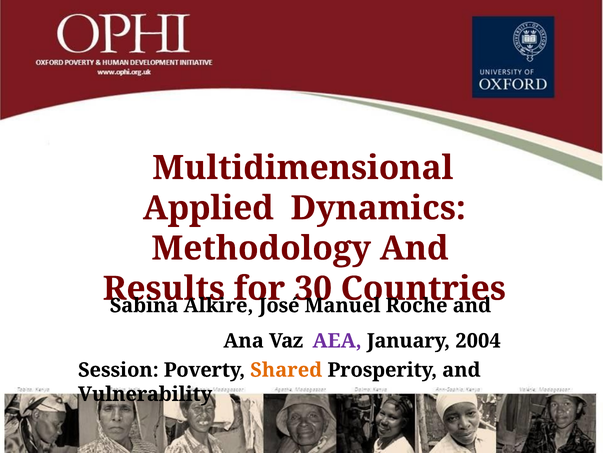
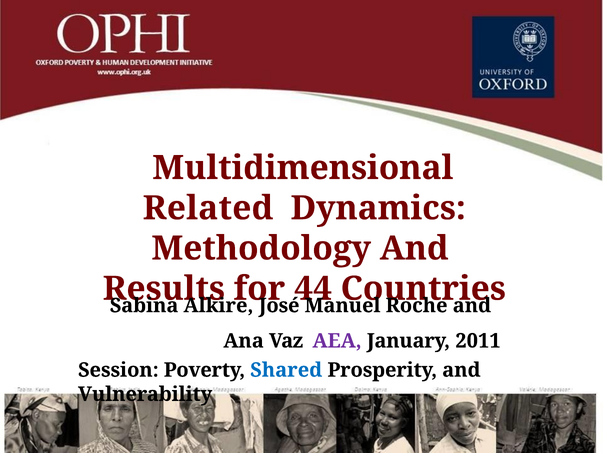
Applied: Applied -> Related (208, 208)
30: 30 -> 44 (313, 288)
2004: 2004 -> 2011 (478, 340)
Shared colour: orange -> blue (286, 369)
